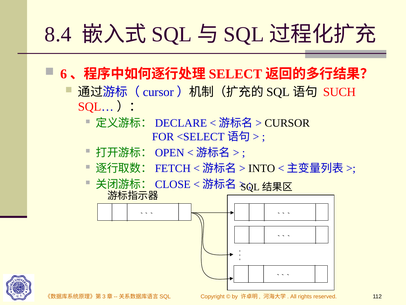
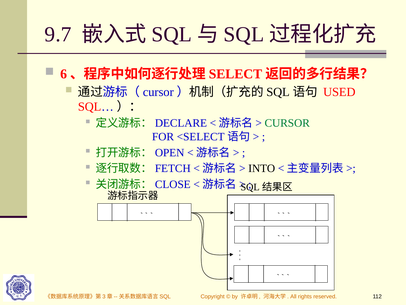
8.4: 8.4 -> 9.7 (58, 34)
SUCH: SUCH -> USED (339, 92)
CURSOR colour: black -> green (287, 123)
